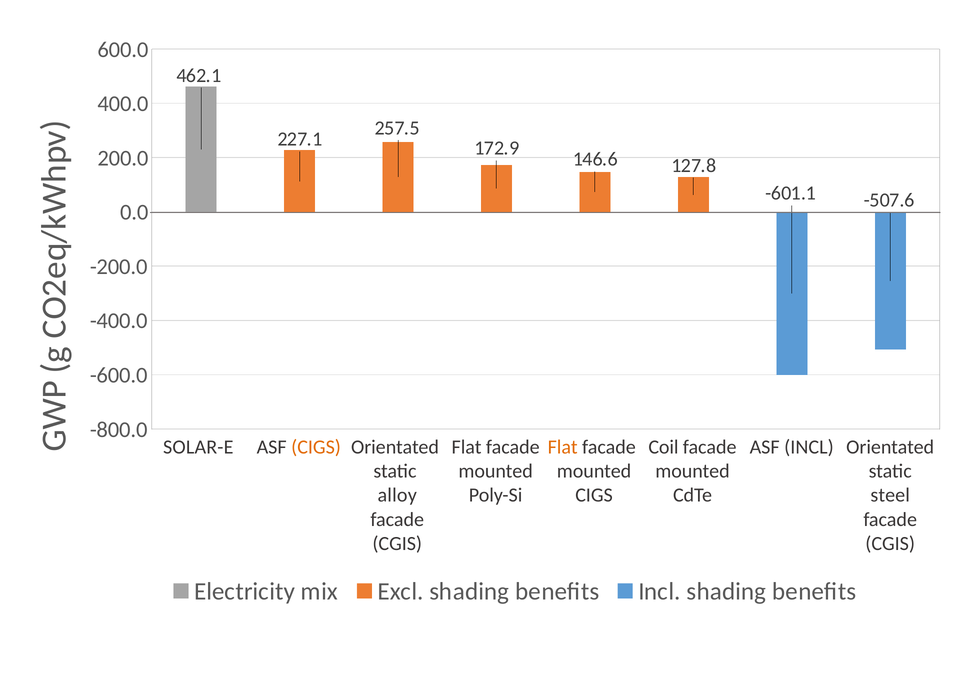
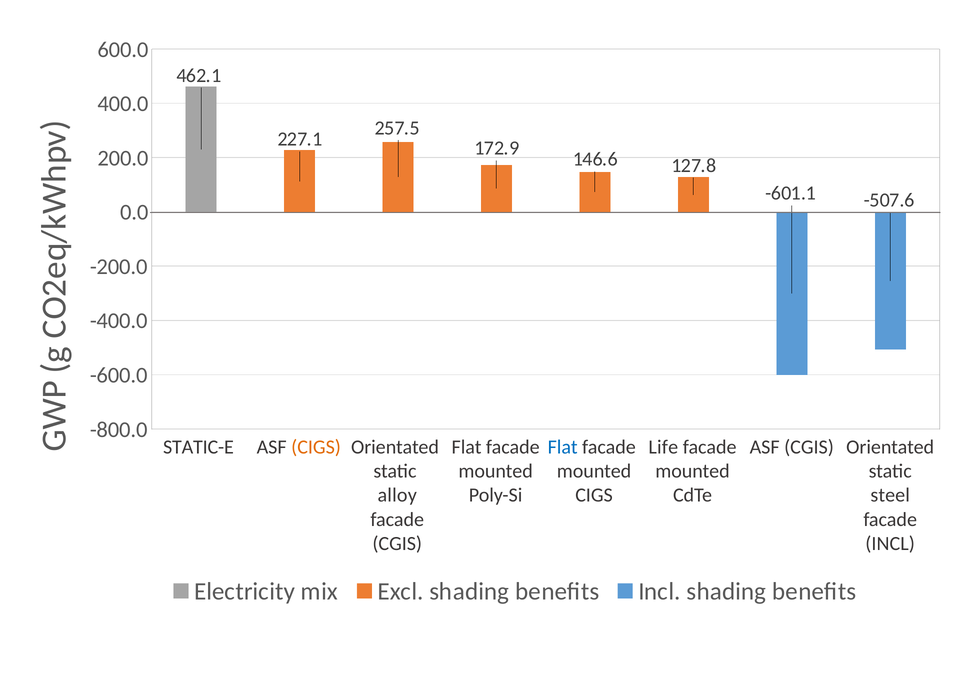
SOLAR-E: SOLAR-E -> STATIC-E (198, 447)
Flat colour: orange -> blue (563, 447)
Coil: Coil -> Life (663, 447)
ASF INCL: INCL -> CGIS (809, 447)
CGIS: CGIS -> INCL (890, 544)
